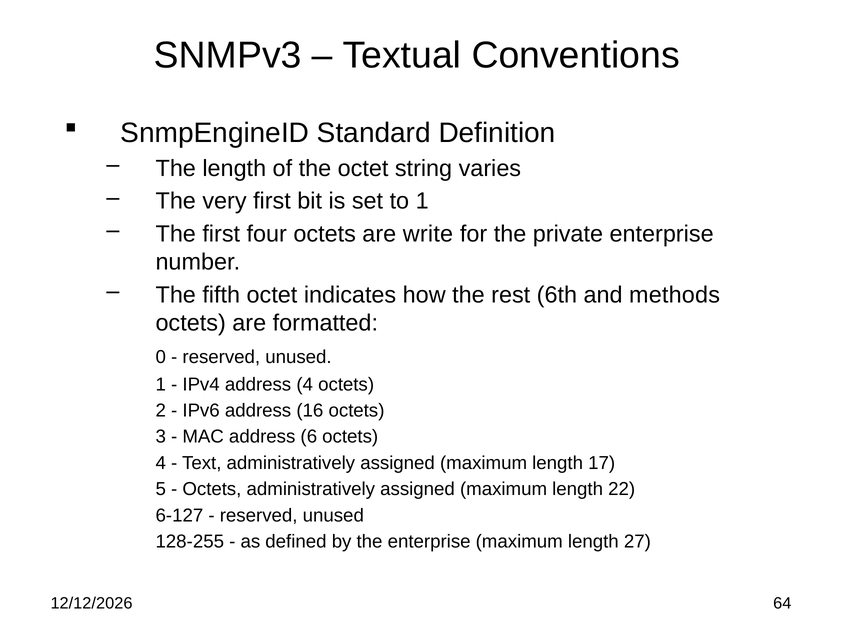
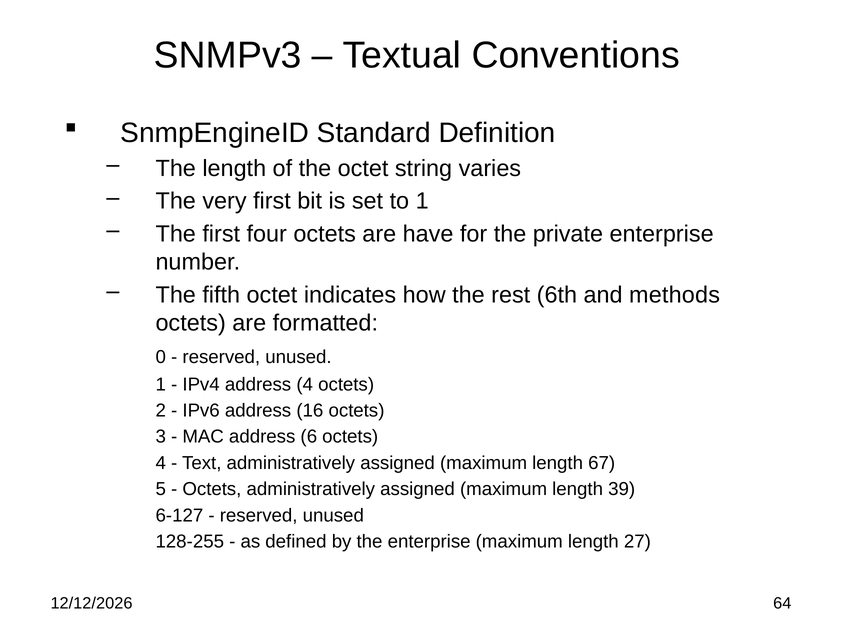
write: write -> have (428, 234)
17: 17 -> 67 (602, 463)
22: 22 -> 39 (622, 489)
